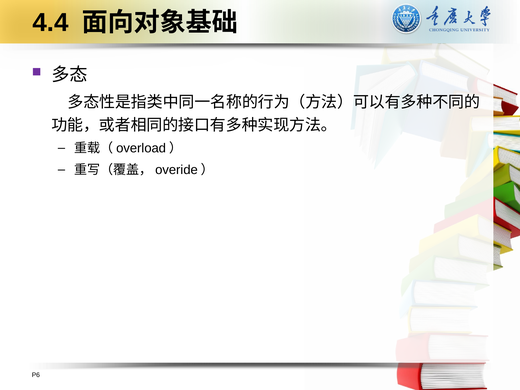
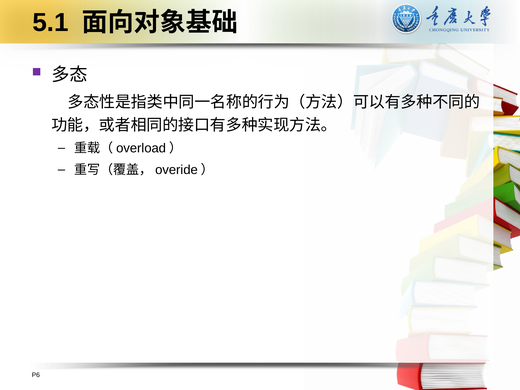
4.4: 4.4 -> 5.1 (50, 22)
